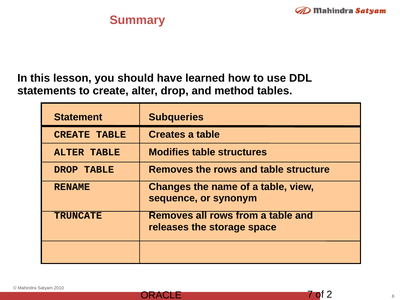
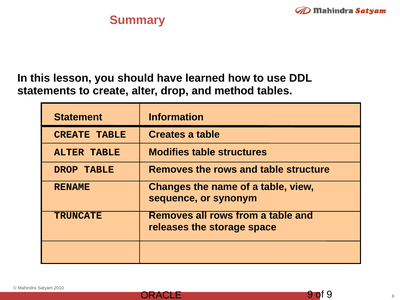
Subqueries: Subqueries -> Information (176, 117)
7: 7 -> 9 (310, 294)
of 2: 2 -> 9 (329, 294)
